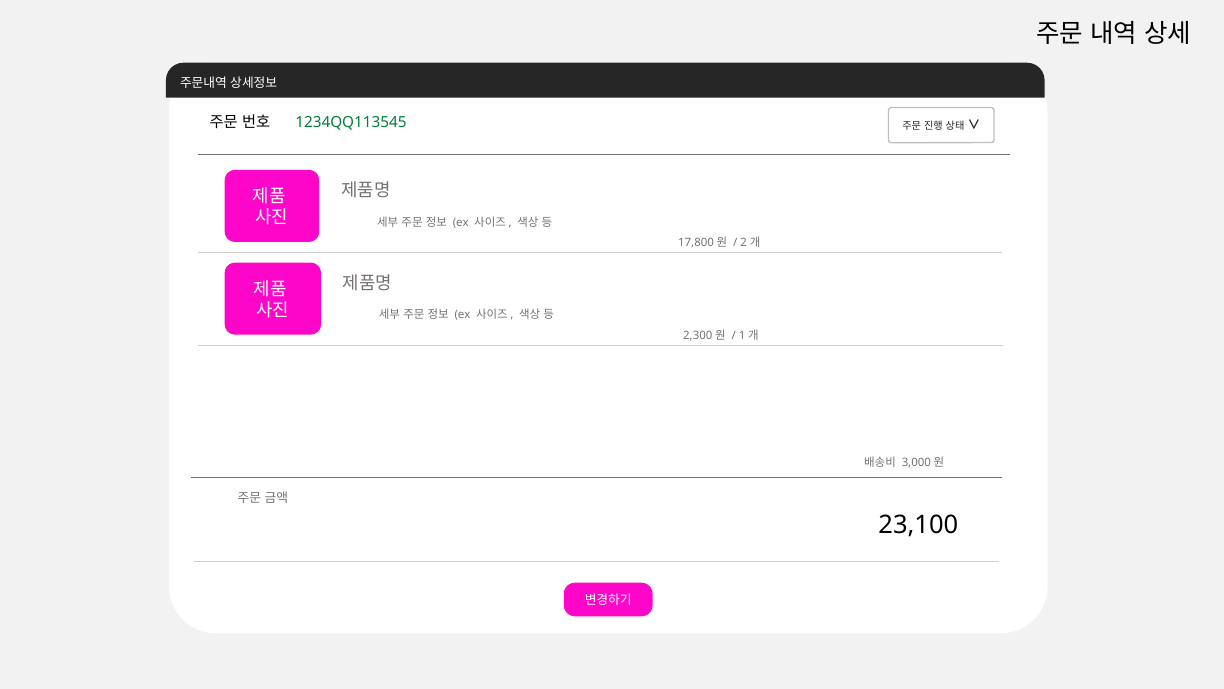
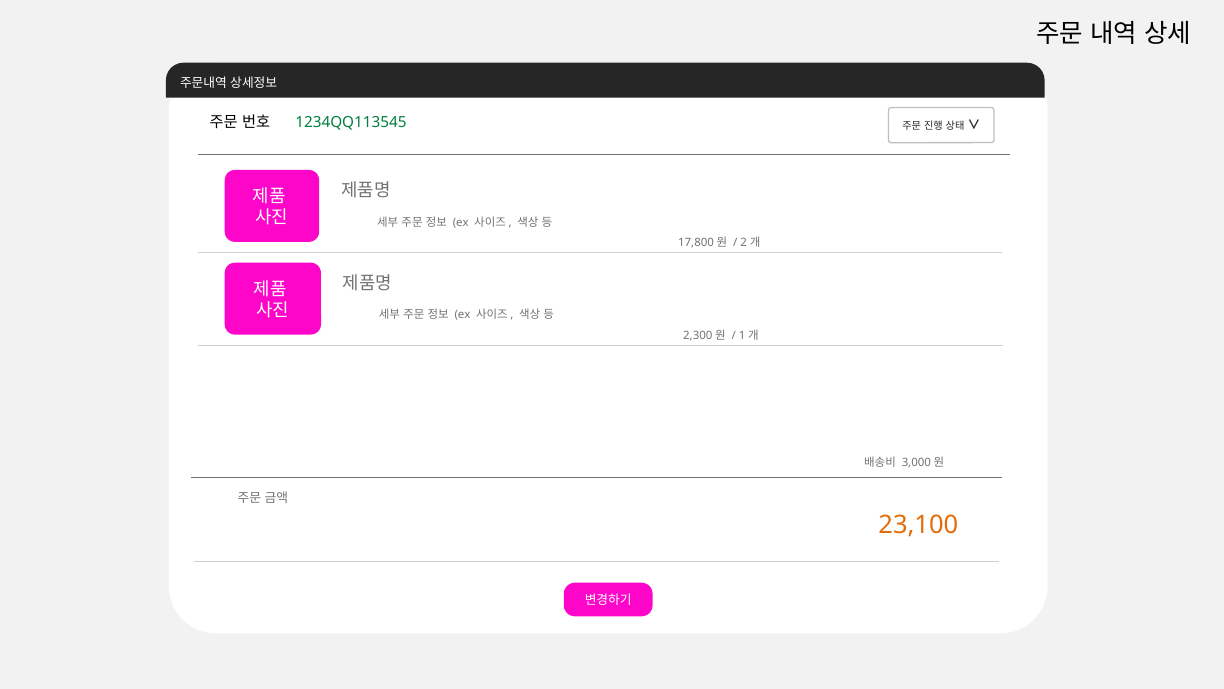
23,100 colour: black -> orange (918, 525)
